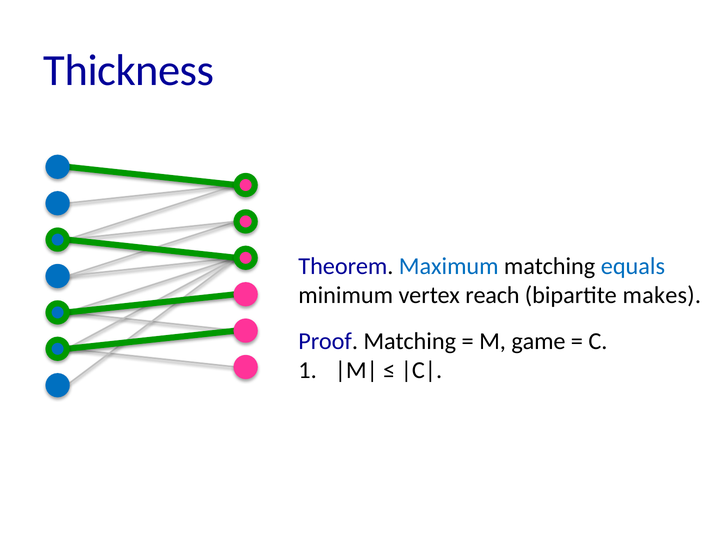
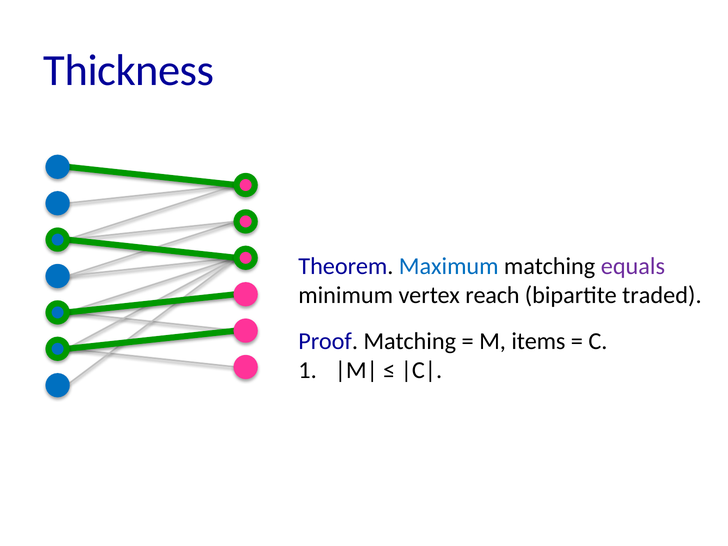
equals colour: blue -> purple (633, 266)
makes: makes -> traded (662, 295)
game: game -> items (538, 341)
